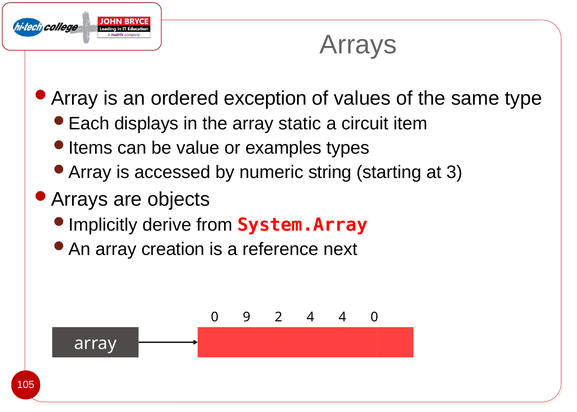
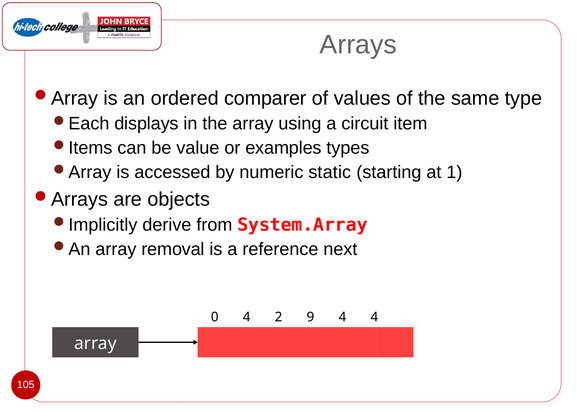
exception: exception -> comparer (265, 98)
static: static -> using (300, 124)
string: string -> static (330, 172)
3: 3 -> 1 (454, 172)
creation: creation -> removal (173, 249)
0 9: 9 -> 4 (247, 317)
2 4: 4 -> 9 (310, 317)
4 0: 0 -> 4 (374, 317)
